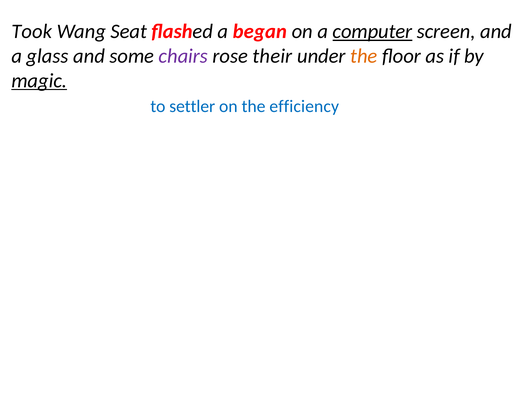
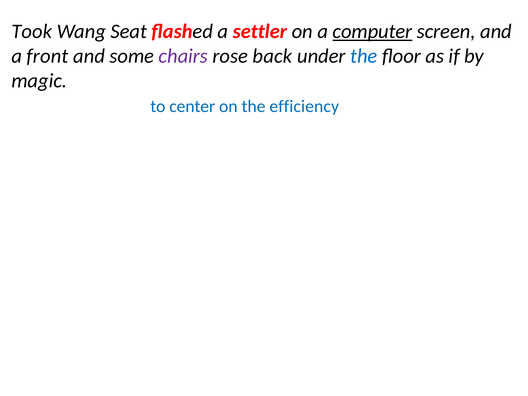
began: began -> settler (260, 31)
glass: glass -> front (48, 56)
their: their -> back (272, 56)
the colour: orange -> blue (364, 56)
magic underline: present -> none (39, 81)
settler: settler -> center (192, 106)
